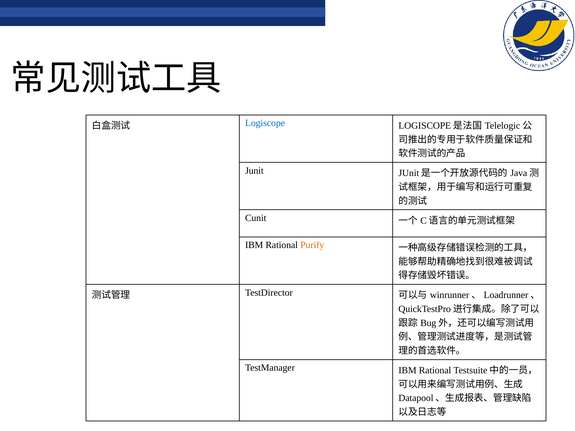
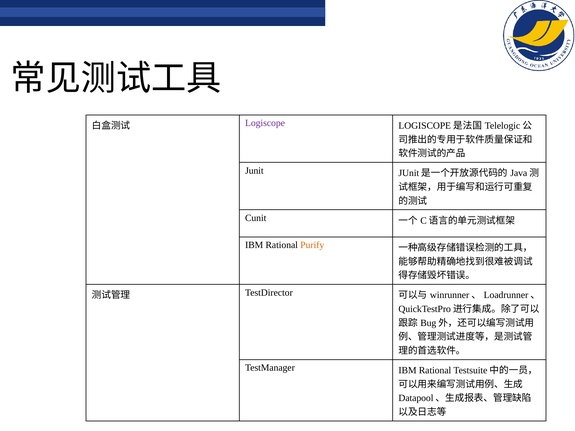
Logiscope colour: blue -> purple (265, 123)
